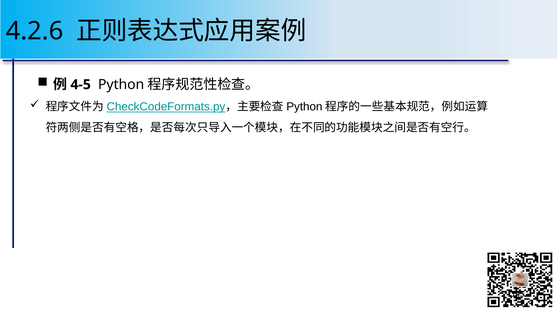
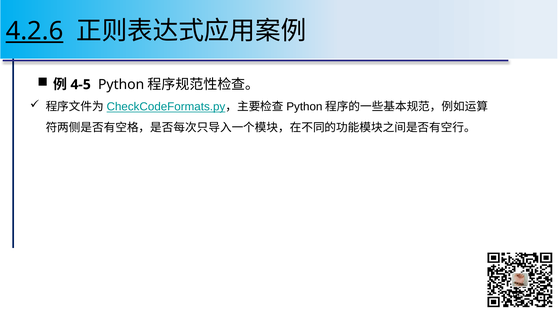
4.2.6 underline: none -> present (35, 31)
